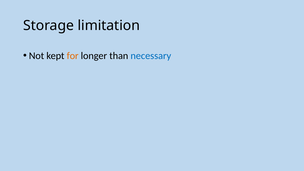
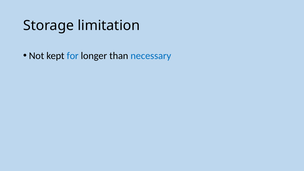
for colour: orange -> blue (73, 56)
